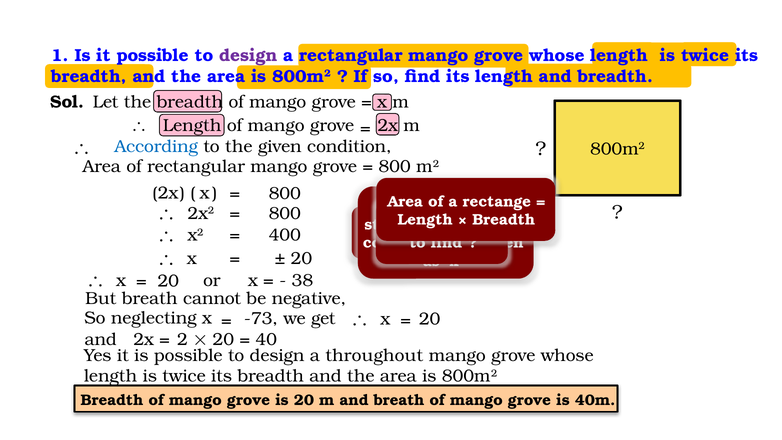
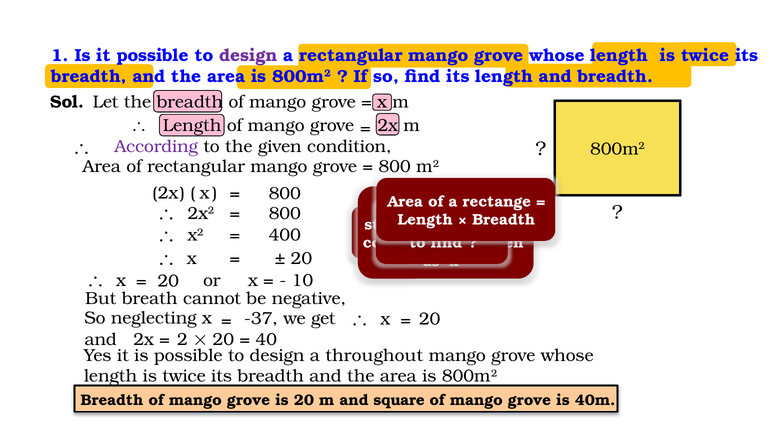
According colour: blue -> purple (156, 147)
38: 38 -> 10 (302, 281)
-73: -73 -> -37 (261, 319)
and breath: breath -> square (399, 400)
